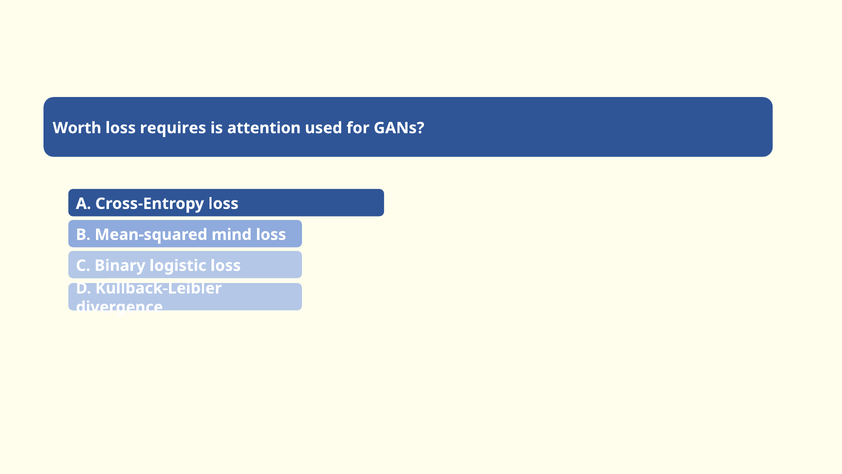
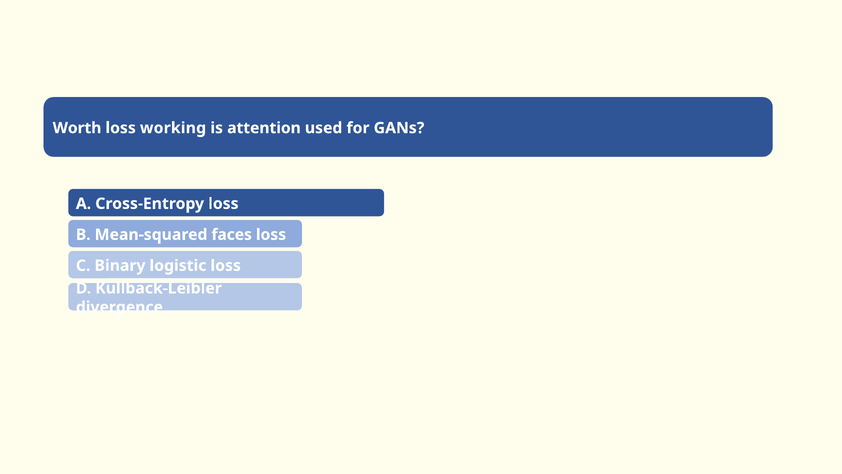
requires: requires -> working (173, 128)
mind: mind -> faces (232, 234)
